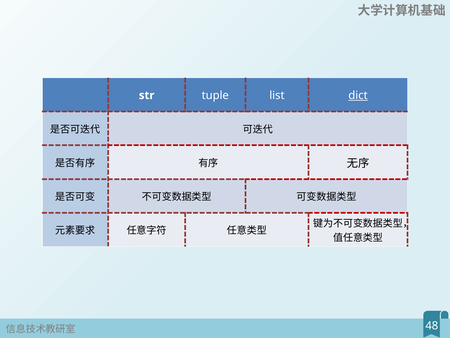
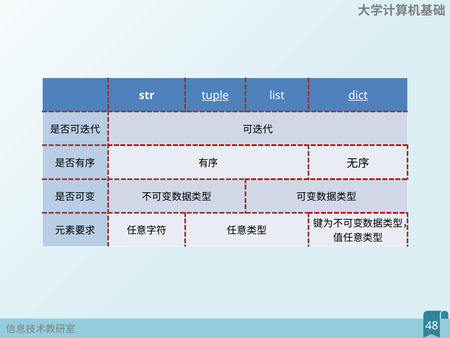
tuple underline: none -> present (215, 95)
